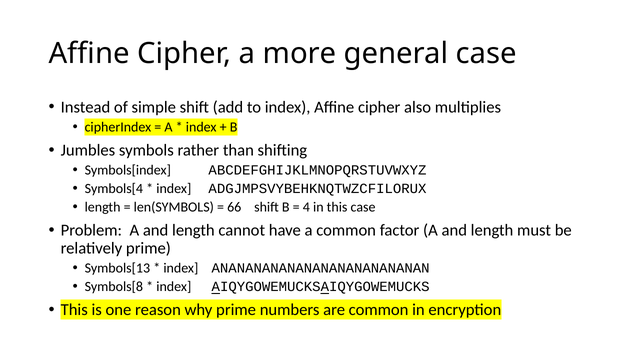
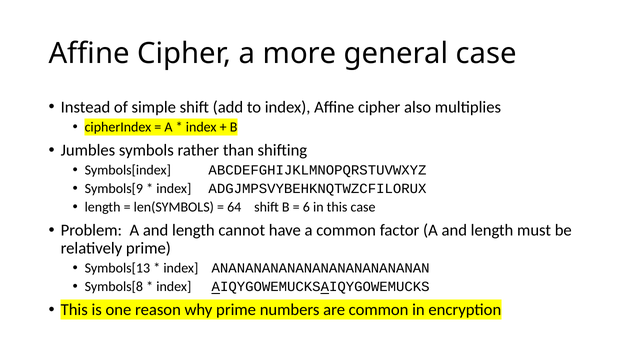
Symbols[4: Symbols[4 -> Symbols[9 (114, 188)
66: 66 -> 64 (234, 207)
4: 4 -> 6 (306, 207)
